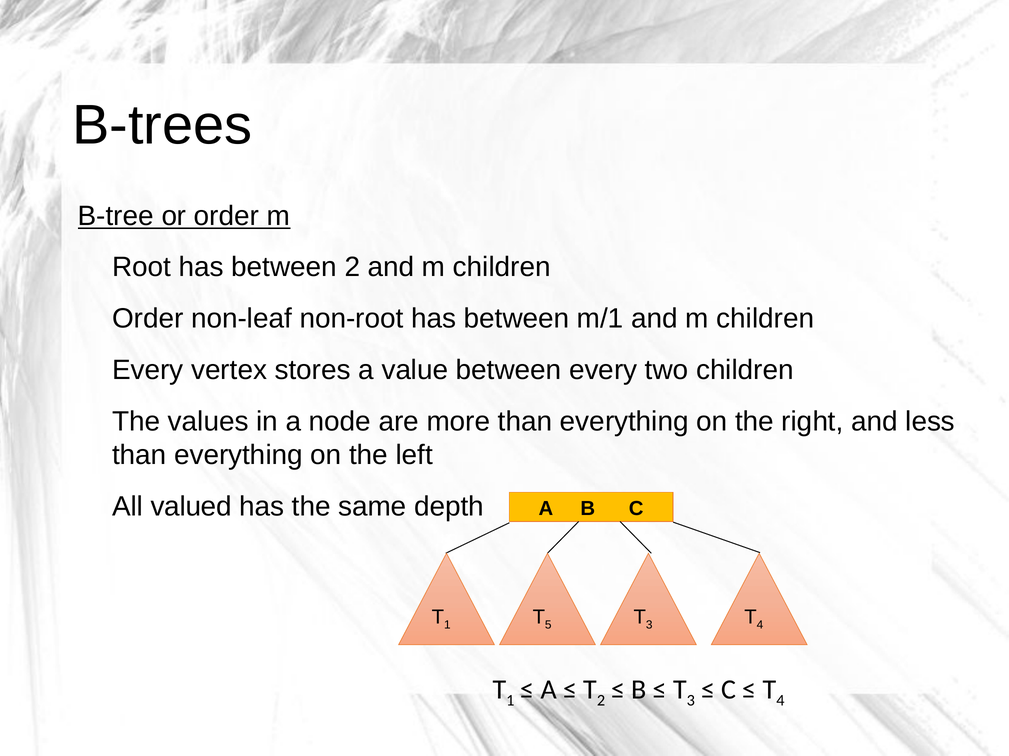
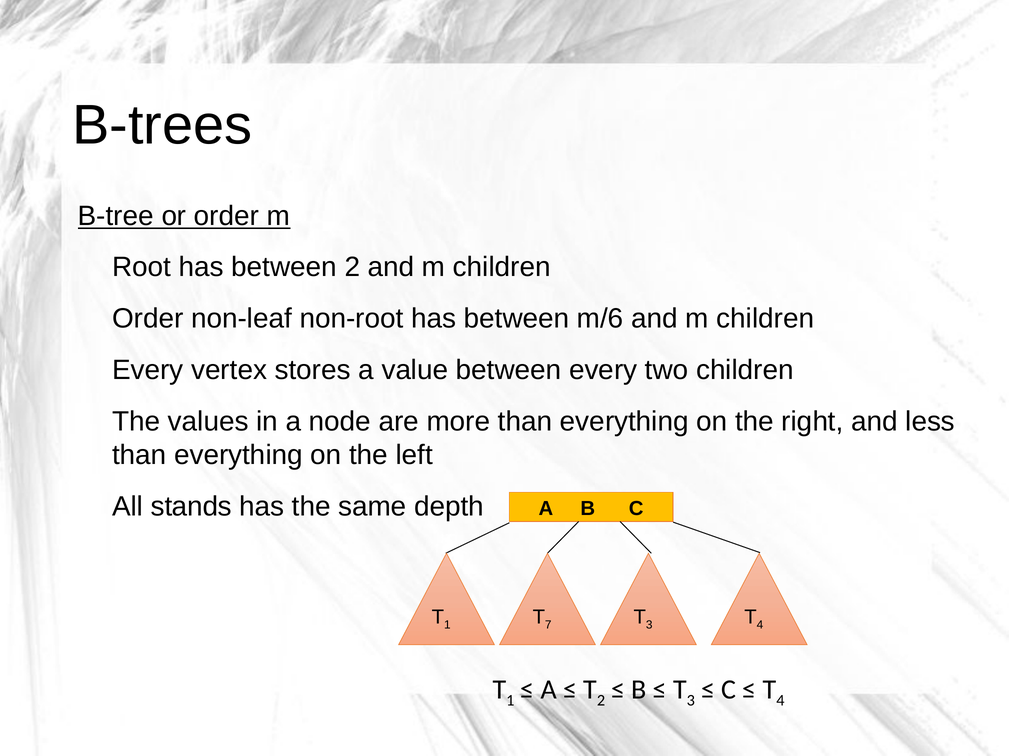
m/1: m/1 -> m/6 (600, 319)
valued: valued -> stands (191, 507)
5: 5 -> 7 (548, 626)
